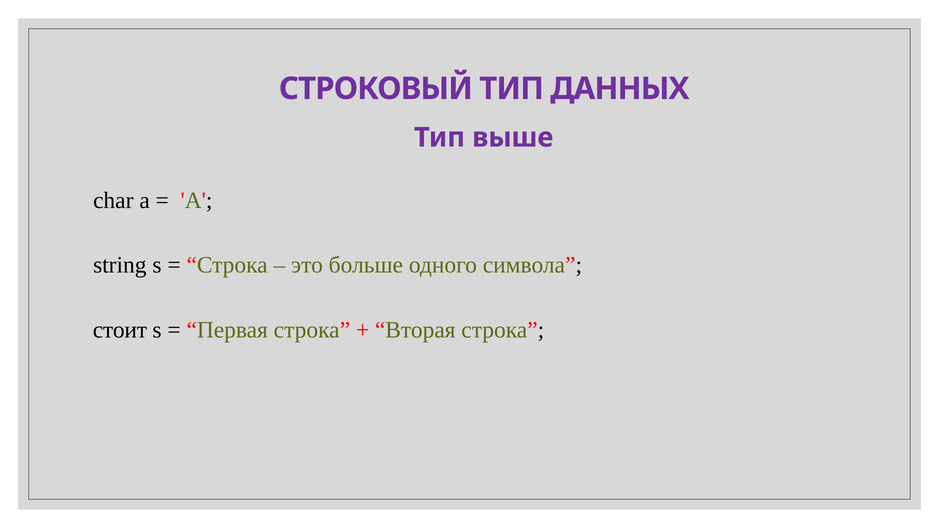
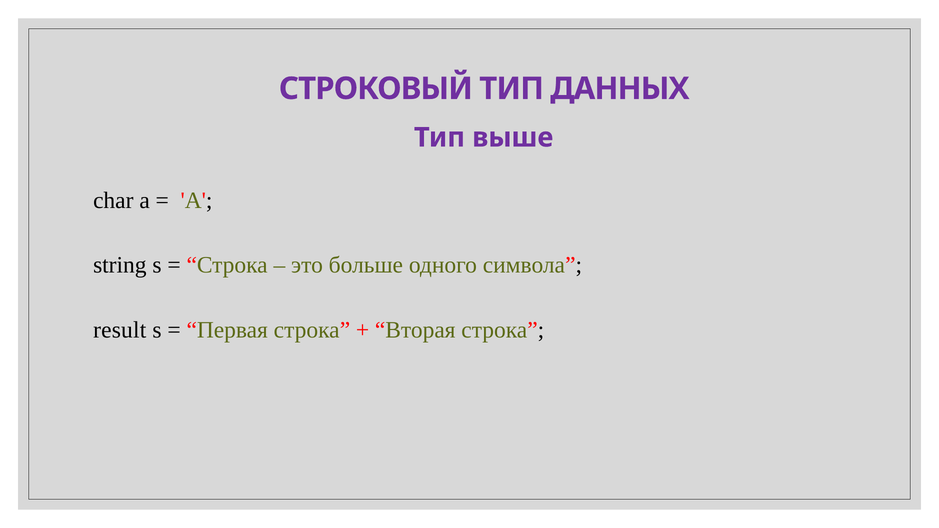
стоит: стоит -> result (120, 330)
